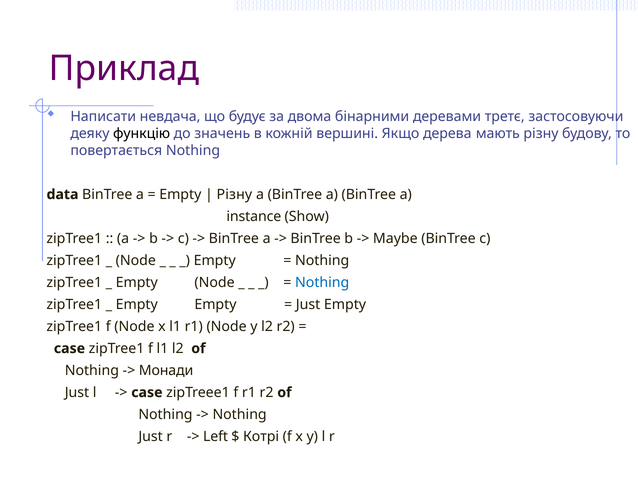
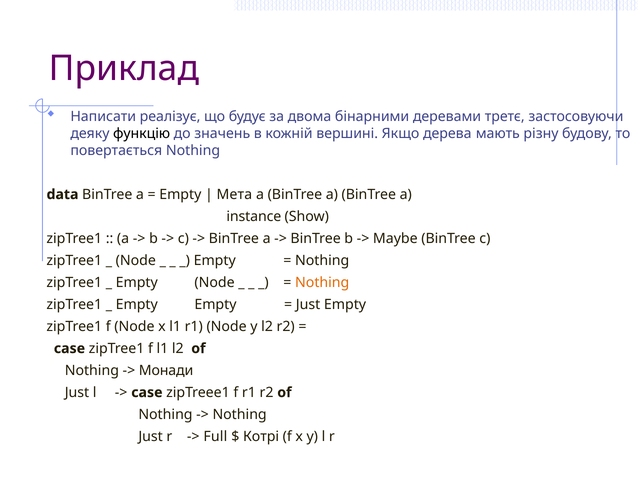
невдача: невдача -> реалізує (170, 116)
Різну: Різну -> Мета (234, 194)
Nothing colour: blue -> orange (322, 282)
Left: Left -> Full (215, 436)
